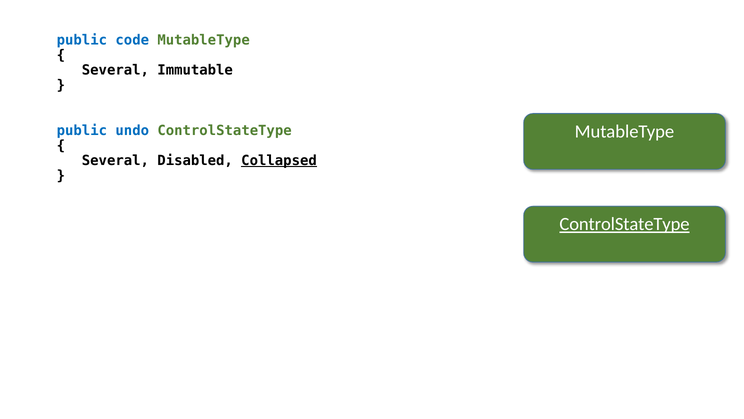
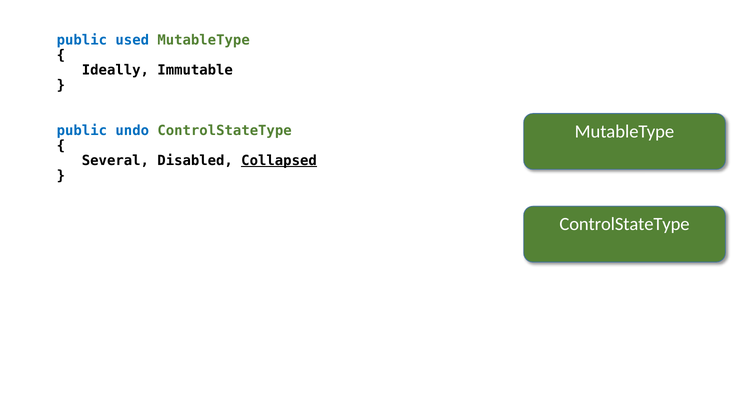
code: code -> used (132, 40)
Several: Several -> Ideally (115, 70)
ControlStateType underline: present -> none (625, 224)
